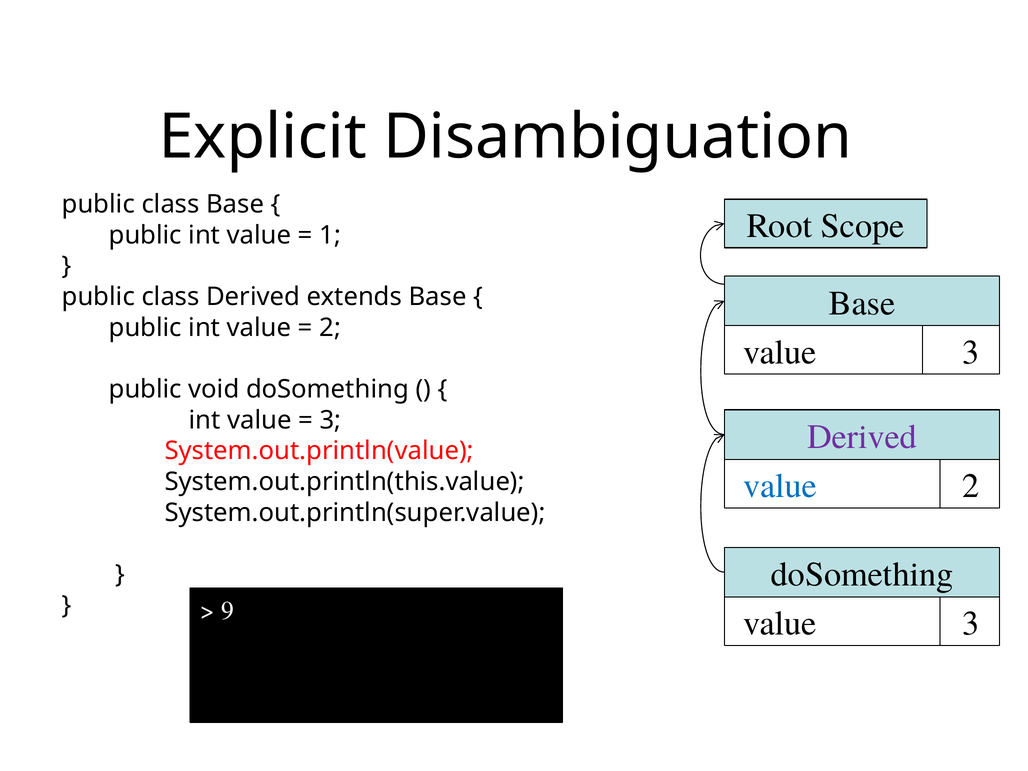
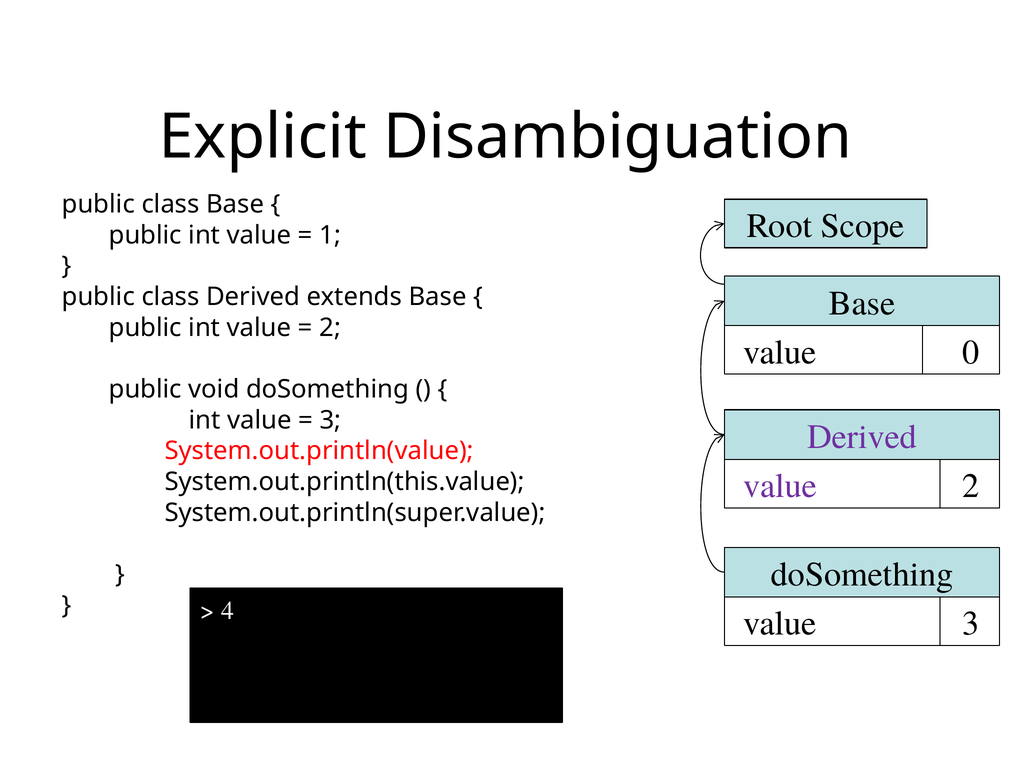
3: 3 -> 0 (971, 352)
value colour: blue -> purple (780, 486)
9: 9 -> 4 (228, 611)
